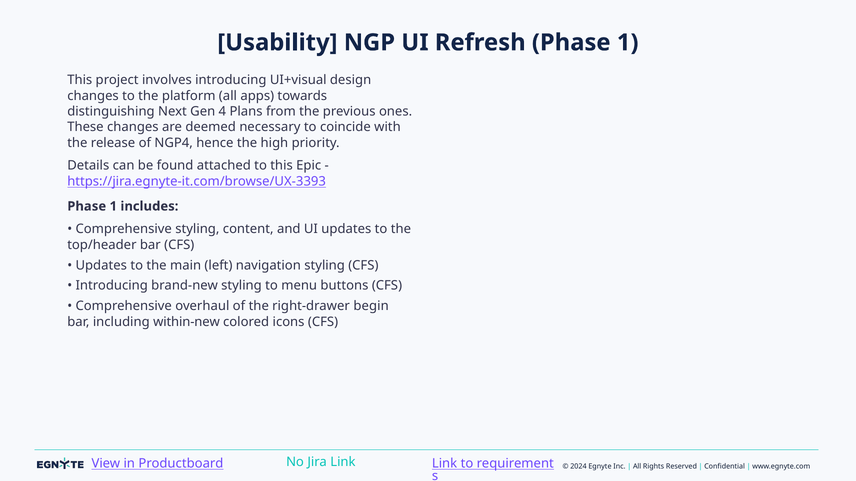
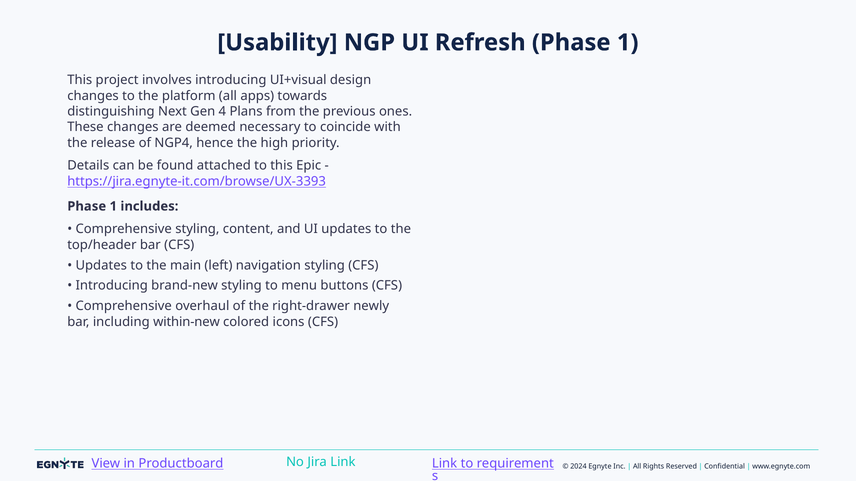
begin: begin -> newly (371, 306)
